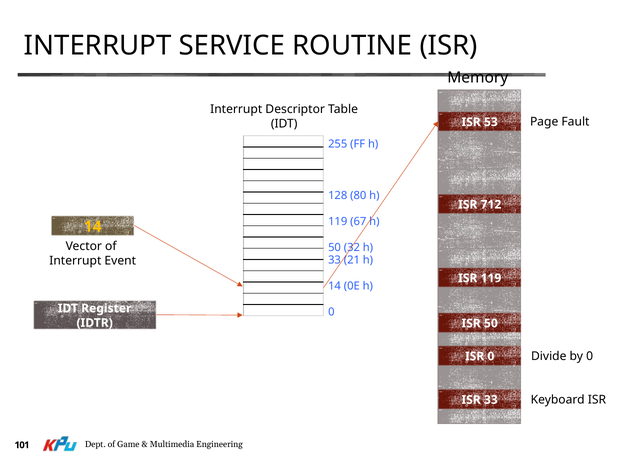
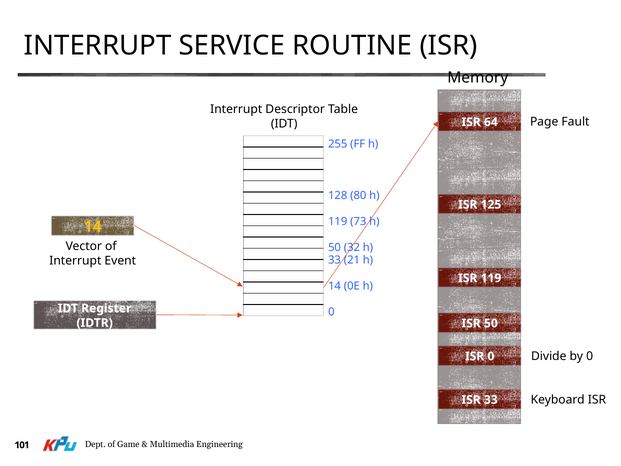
53: 53 -> 64 (491, 122)
712: 712 -> 125 (491, 205)
67: 67 -> 73 (358, 221)
